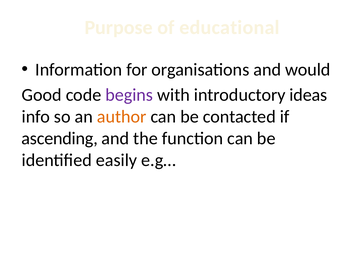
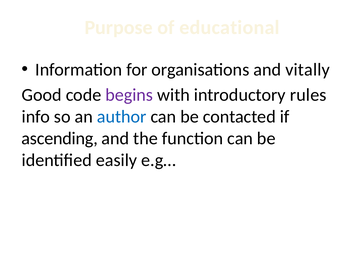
would: would -> vitally (308, 70)
ideas: ideas -> rules (308, 95)
author colour: orange -> blue (122, 117)
